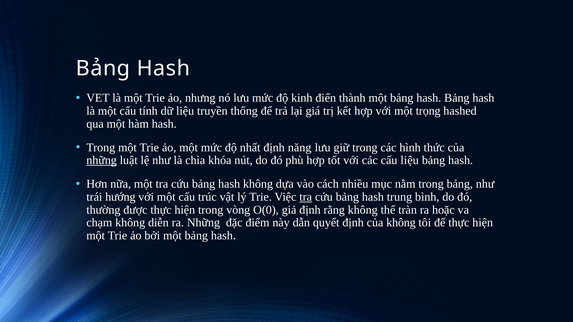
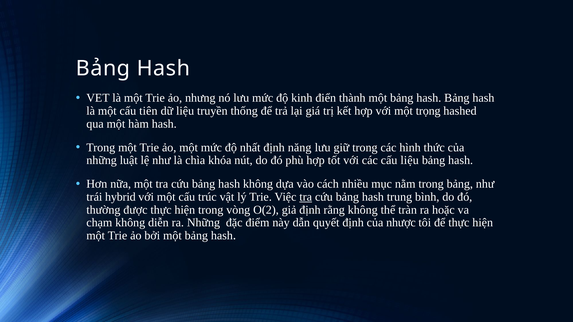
tính: tính -> tiên (148, 111)
những underline: present -> none (102, 161)
hướng: hướng -> hybrid (120, 197)
O(0: O(0 -> O(2 (266, 210)
của không: không -> nhược (401, 223)
